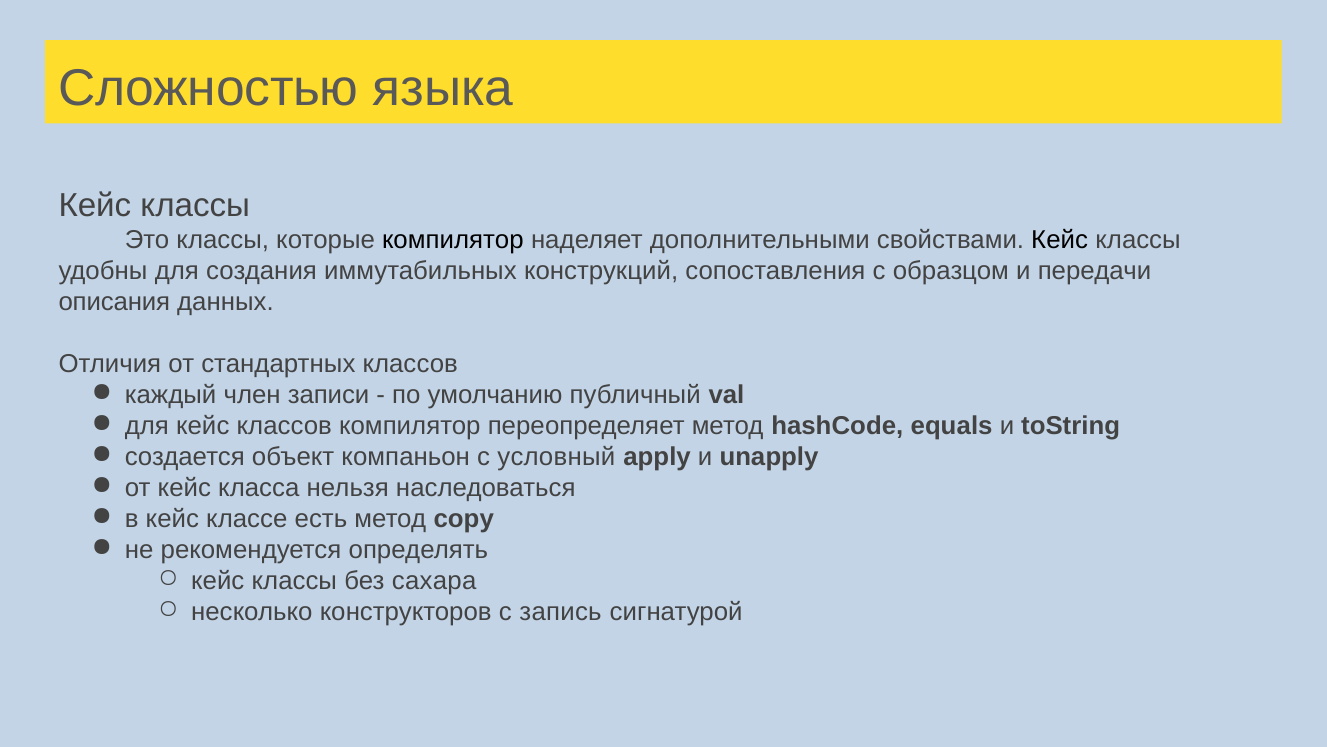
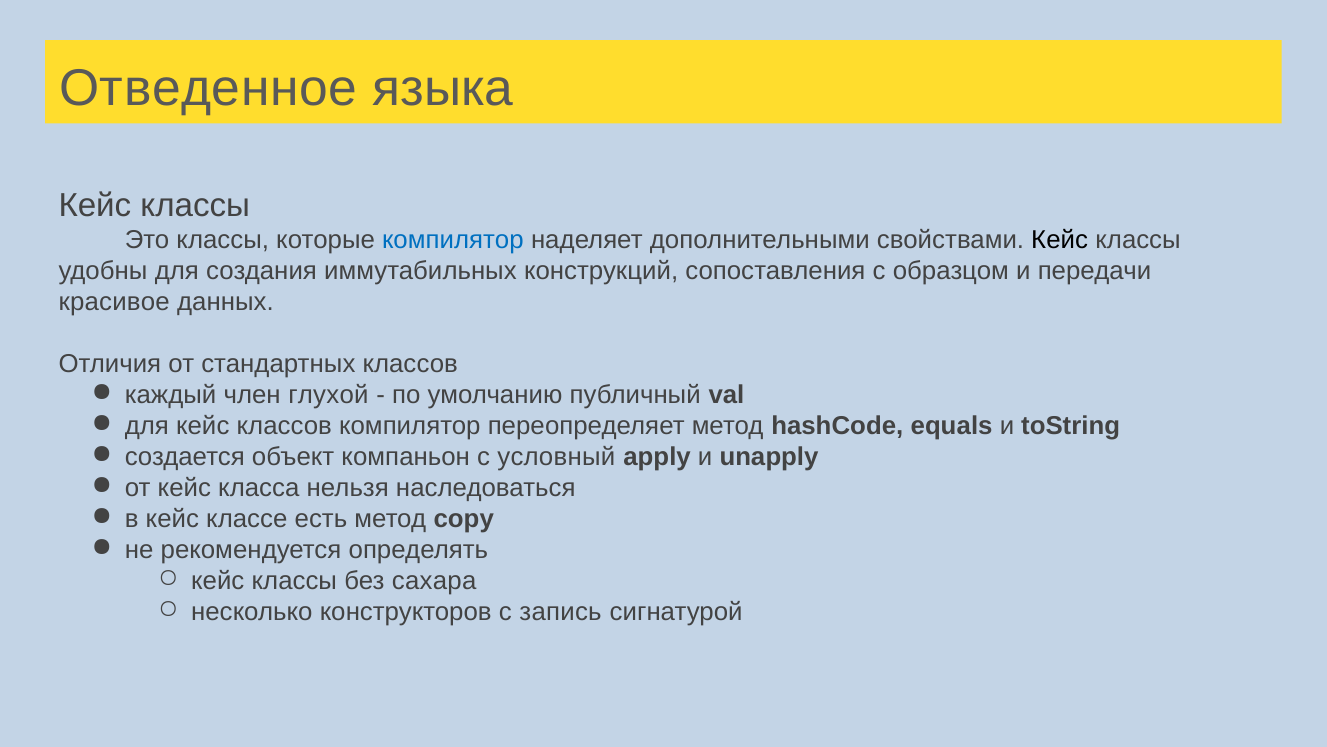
Сложностью: Сложностью -> Отведенное (208, 88)
компилятор colour: black -> blue (453, 240)
описания: описания -> красивое (114, 302)
записи: записи -> глухой (328, 395)
